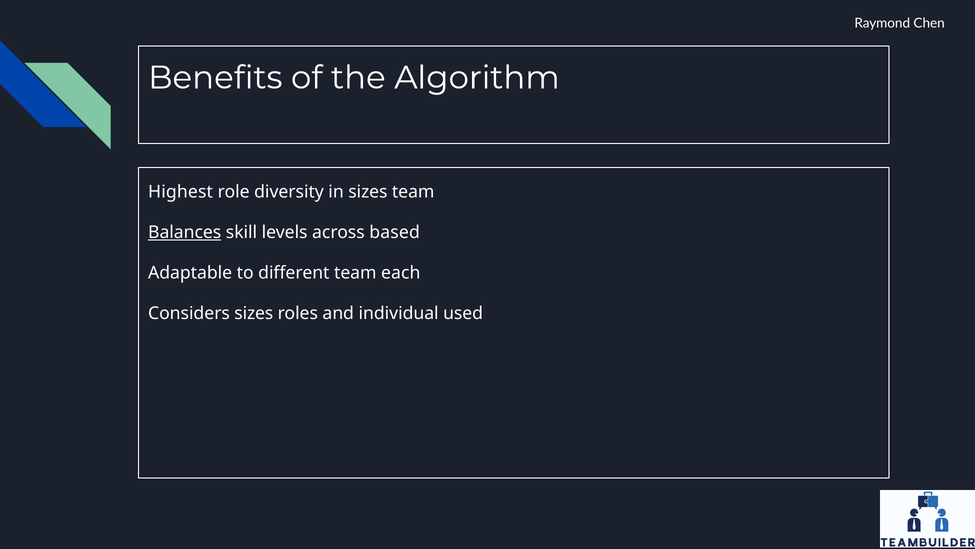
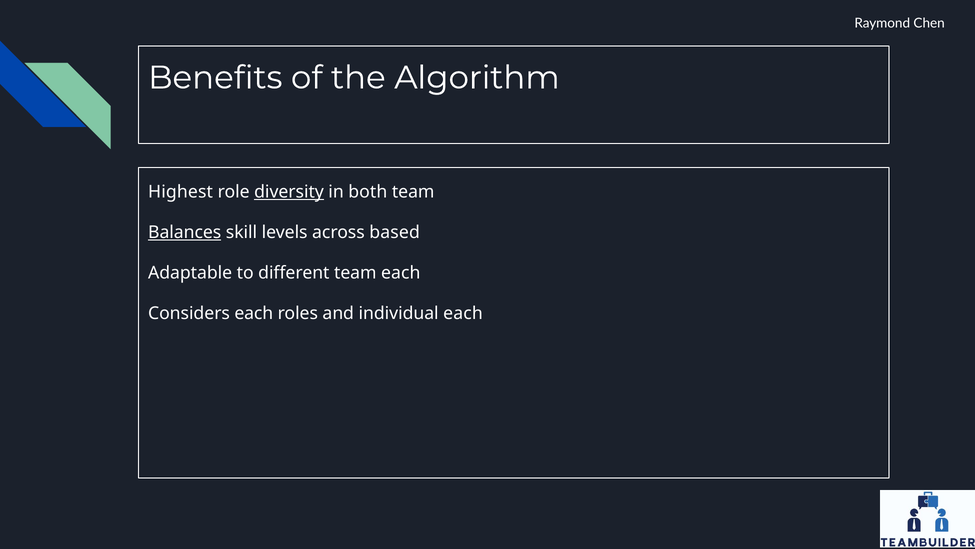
diversity underline: none -> present (289, 192)
in sizes: sizes -> both (368, 192)
Considers sizes: sizes -> each (254, 313)
individual used: used -> each (463, 313)
